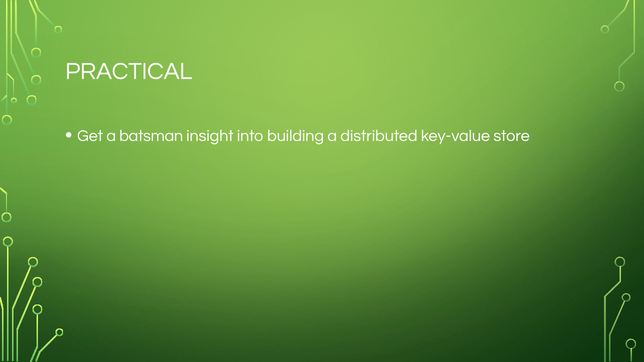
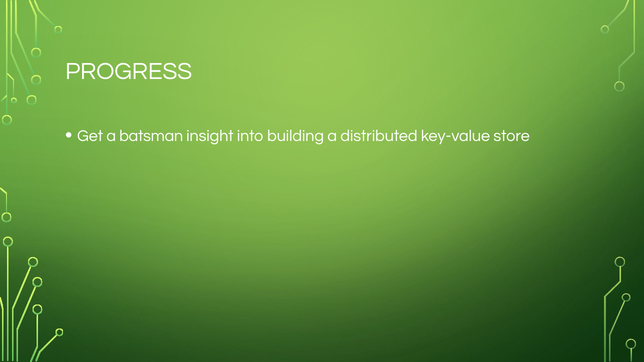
PRACTICAL: PRACTICAL -> PROGRESS (129, 72)
